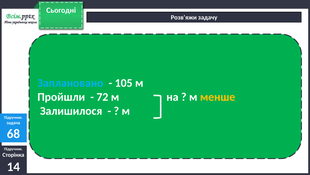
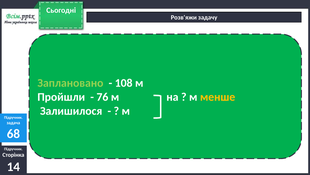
Заплановано colour: light blue -> light green (70, 83)
105: 105 -> 108 (124, 83)
72: 72 -> 76 (102, 97)
